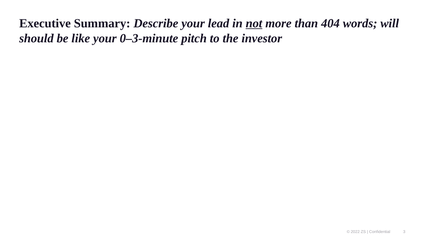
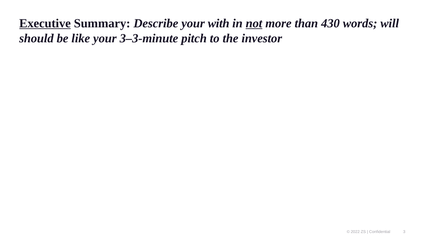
Executive underline: none -> present (45, 23)
lead: lead -> with (219, 23)
404: 404 -> 430 (330, 23)
0–3-minute: 0–3-minute -> 3–3-minute (149, 38)
